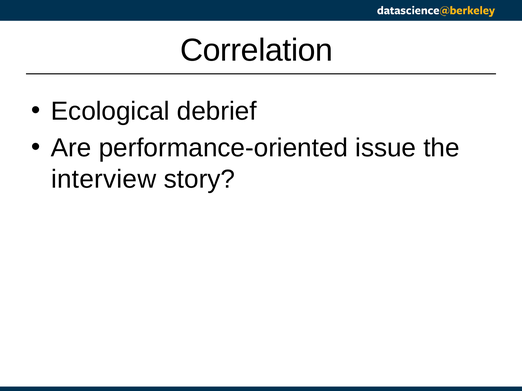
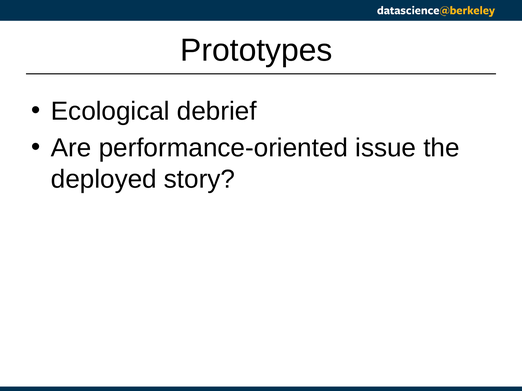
Correlation: Correlation -> Prototypes (256, 51)
interview: interview -> deployed (104, 179)
